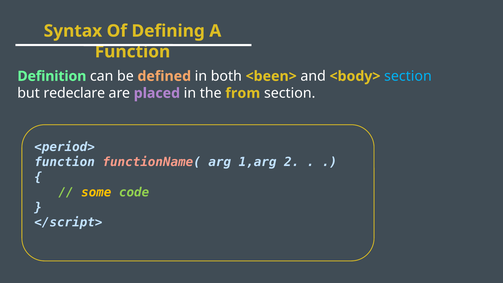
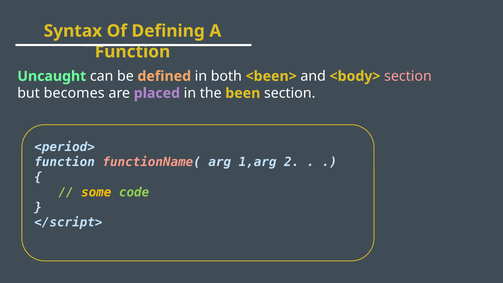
Definition: Definition -> Uncaught (52, 76)
section colour: light blue -> pink (408, 76)
redeclare: redeclare -> becomes (74, 93)
from: from -> been (243, 93)
